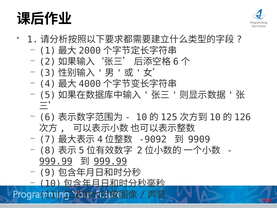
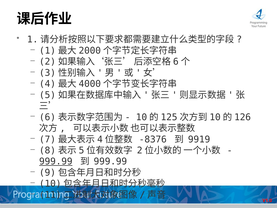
-9092: -9092 -> -8376 (153, 139)
9909: 9909 -> 9919 (199, 139)
999.99 underline: present -> none (110, 161)
